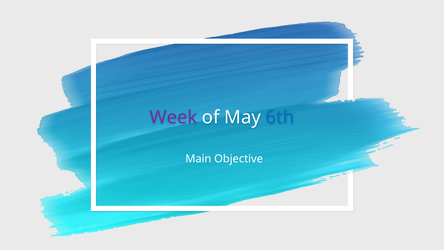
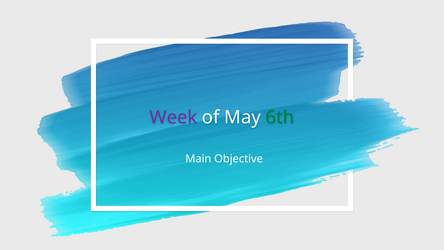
6th colour: blue -> green (280, 117)
